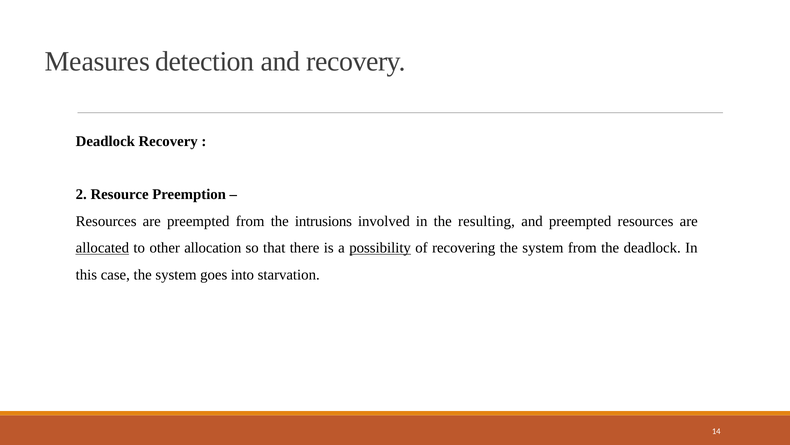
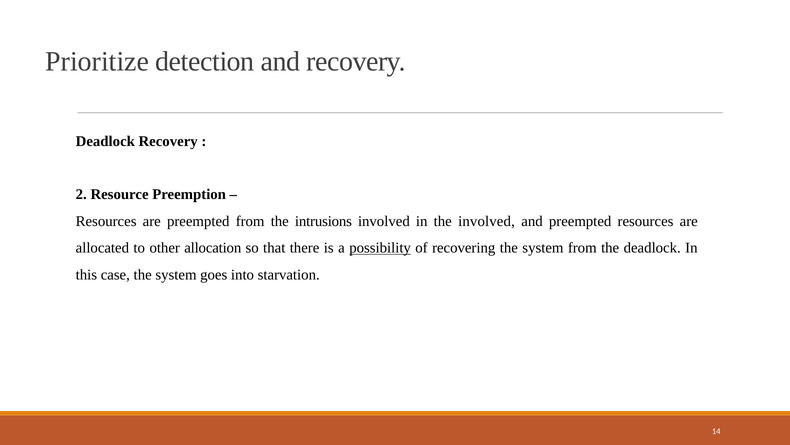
Measures: Measures -> Prioritize (97, 61)
the resulting: resulting -> involved (486, 221)
allocated underline: present -> none (102, 248)
